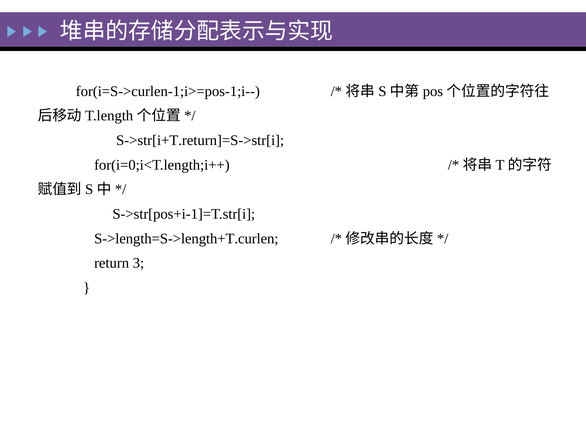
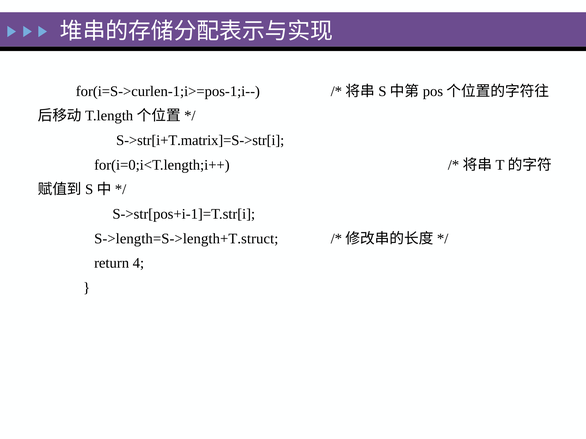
S->str[i+T.return]=S->str[i: S->str[i+T.return]=S->str[i -> S->str[i+T.matrix]=S->str[i (200, 140)
S->length=S->length+T.curlen: S->length=S->length+T.curlen -> S->length=S->length+T.struct (186, 239)
3: 3 -> 4 (138, 263)
